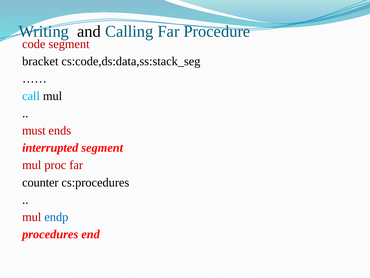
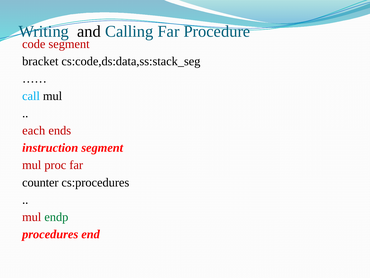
must: must -> each (34, 130)
interrupted: interrupted -> instruction (50, 148)
endp colour: blue -> green (56, 217)
